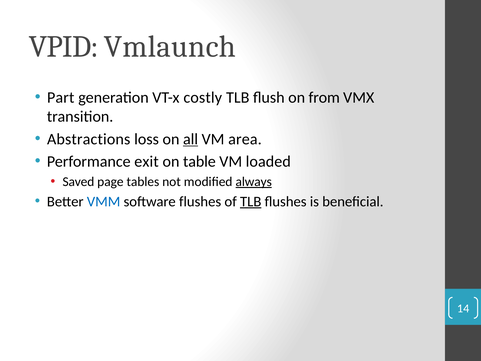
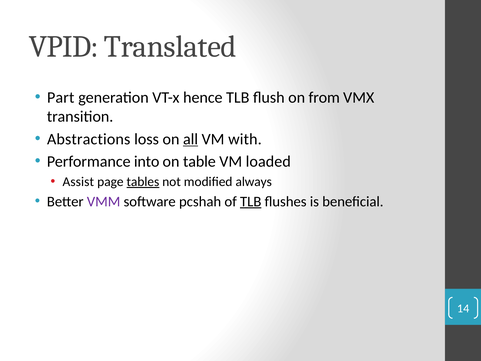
Vmlaunch: Vmlaunch -> Translated (170, 47)
costly: costly -> hence (203, 97)
area: area -> with (245, 139)
exit: exit -> into (147, 161)
Saved: Saved -> Assist (78, 182)
tables underline: none -> present (143, 182)
always underline: present -> none (254, 182)
VMM colour: blue -> purple (104, 201)
software flushes: flushes -> pcshah (200, 201)
